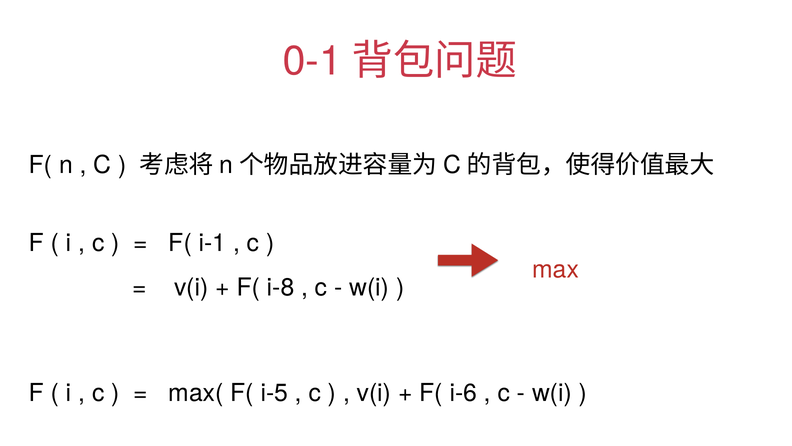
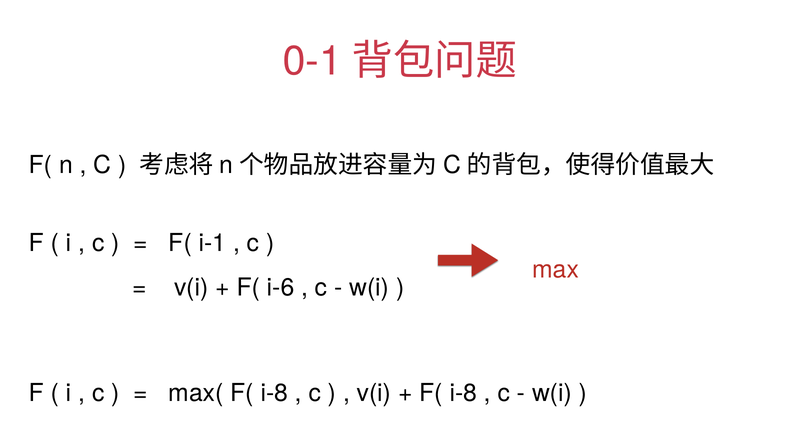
i-8: i-8 -> i-6 (281, 287)
max( F( i-5: i-5 -> i-8 (274, 393)
i-6: i-6 -> i-8 (463, 393)
